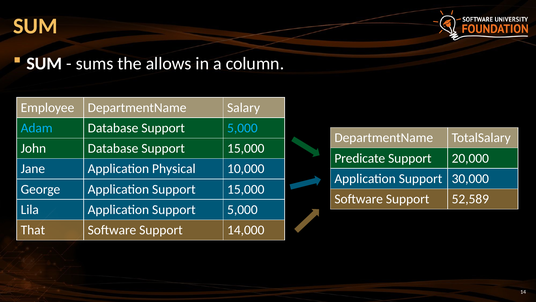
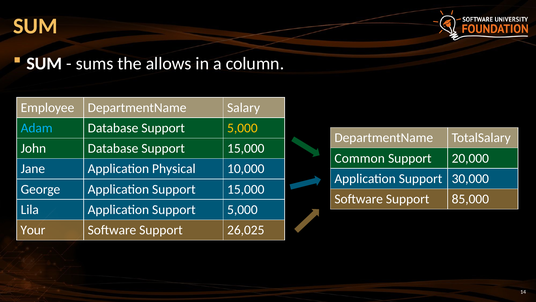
5,000 colour: light blue -> yellow (242, 128)
Predicate: Predicate -> Common (360, 158)
52,589: 52,589 -> 85,000 (470, 199)
That: That -> Your (33, 230)
14,000: 14,000 -> 26,025 (246, 230)
